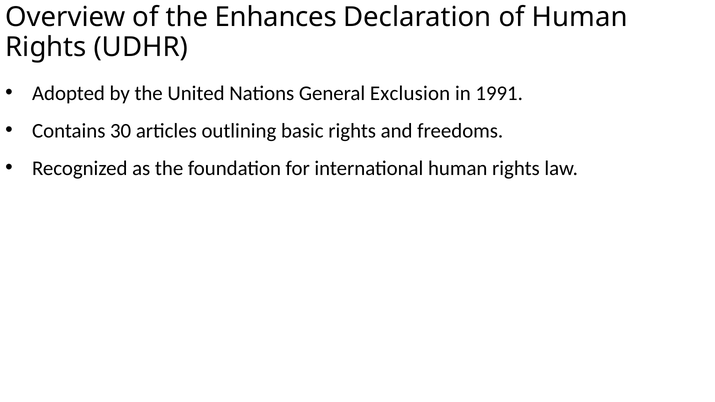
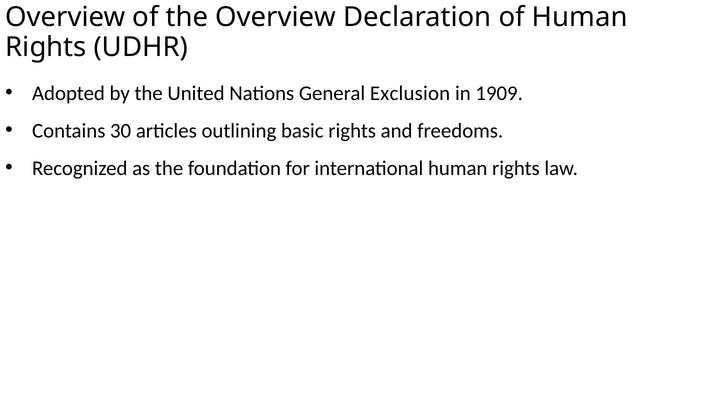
the Enhances: Enhances -> Overview (276, 17)
1991: 1991 -> 1909 (499, 93)
